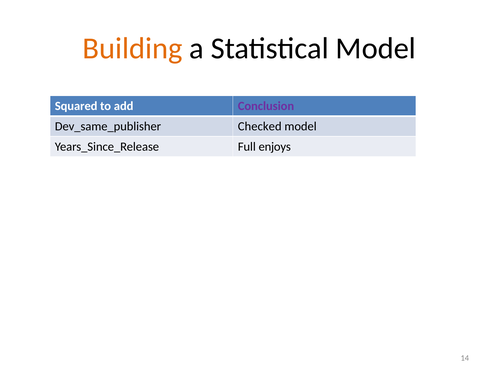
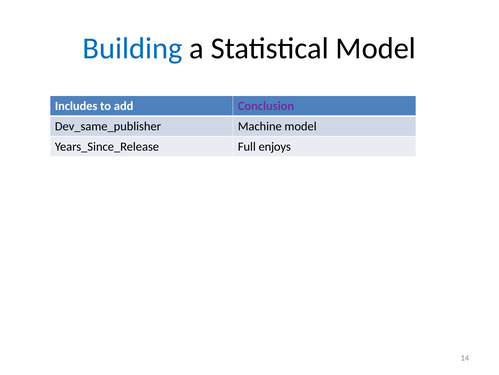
Building colour: orange -> blue (132, 48)
Squared: Squared -> Includes (76, 106)
Checked: Checked -> Machine (260, 126)
